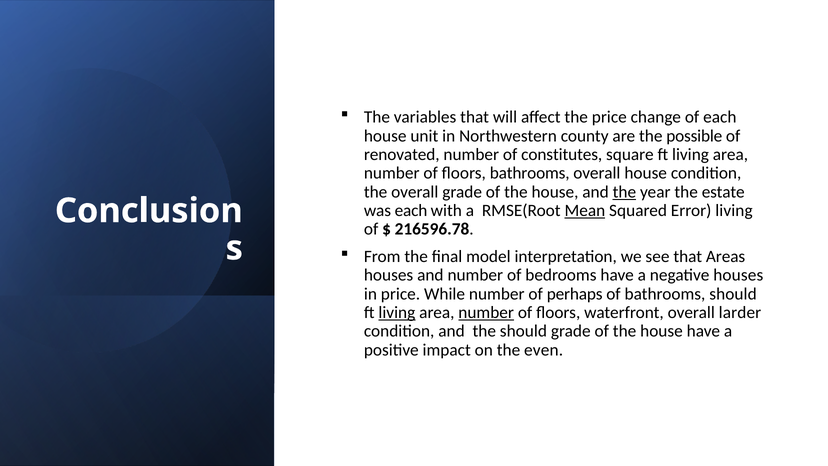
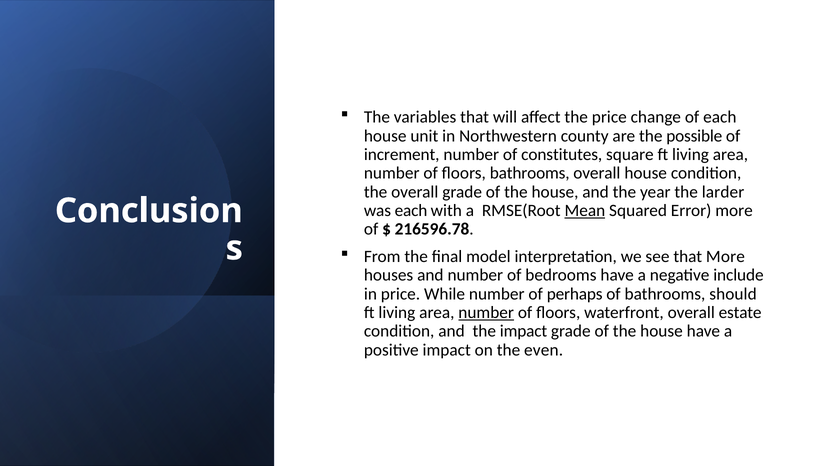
renovated: renovated -> increment (402, 154)
the underline: present -> none (624, 192)
estate: estate -> larder (723, 192)
Error living: living -> more (734, 210)
that Areas: Areas -> More (725, 256)
negative houses: houses -> include (738, 275)
living underline: present -> none (397, 312)
larder: larder -> estate (740, 312)
the should: should -> impact (524, 331)
